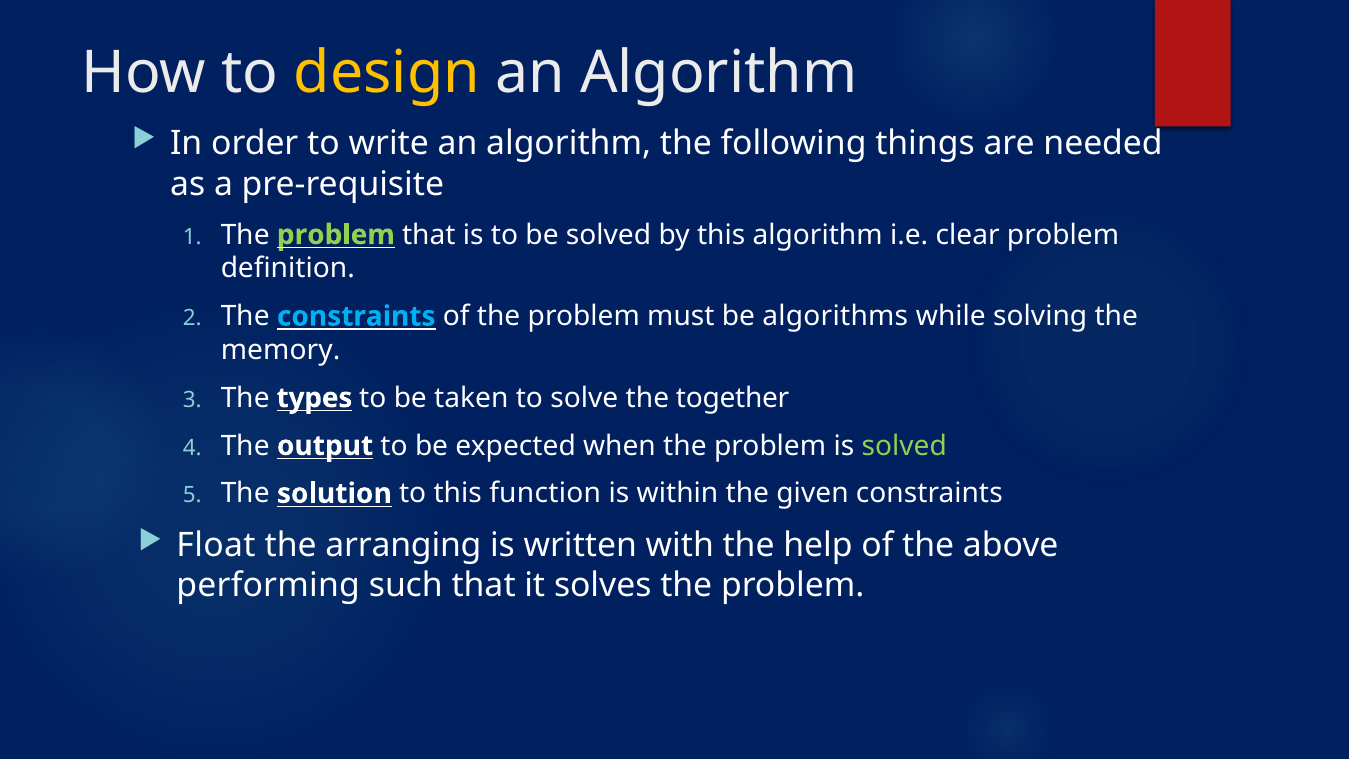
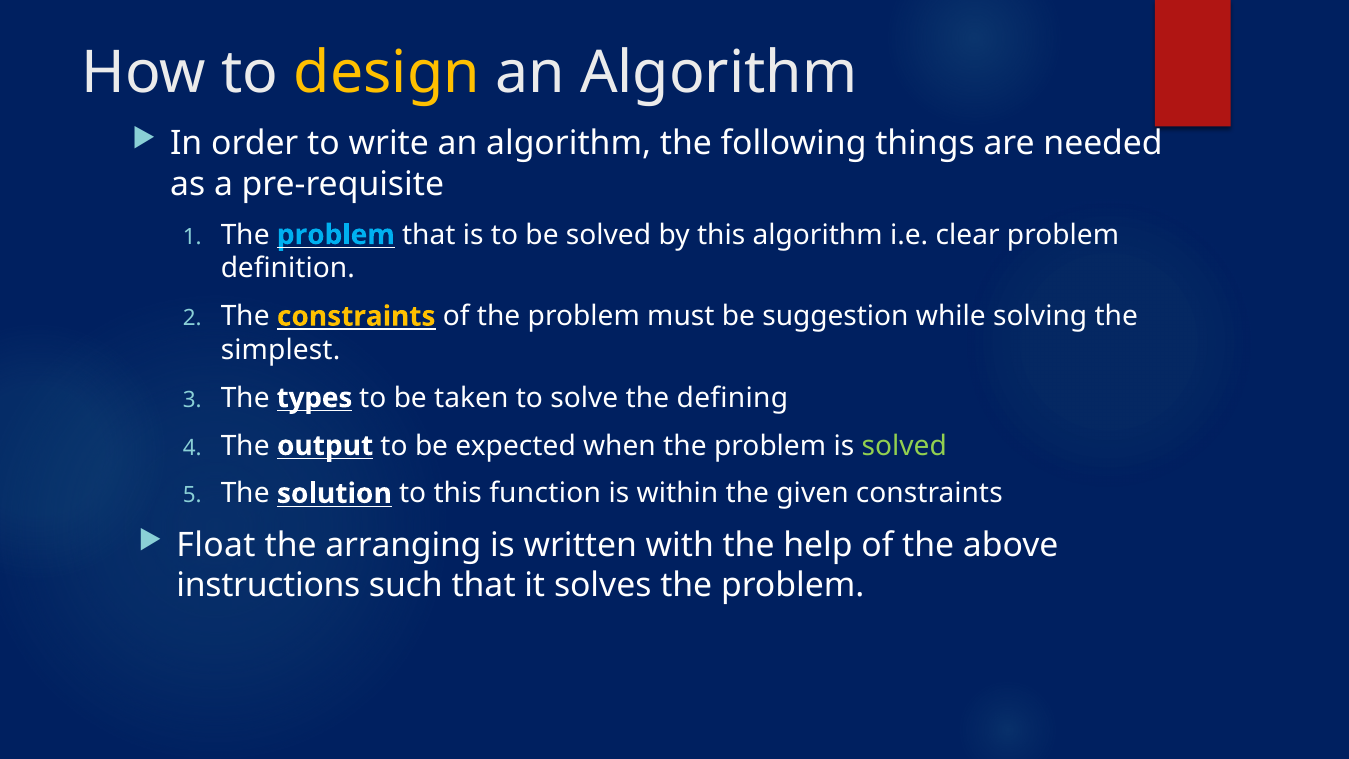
problem colour: light green -> light blue (336, 235)
constraints colour: light blue -> yellow (356, 316)
algorithms: algorithms -> suggestion (835, 316)
memory: memory -> simplest (281, 350)
together: together -> defining (732, 398)
performing: performing -> instructions (268, 585)
